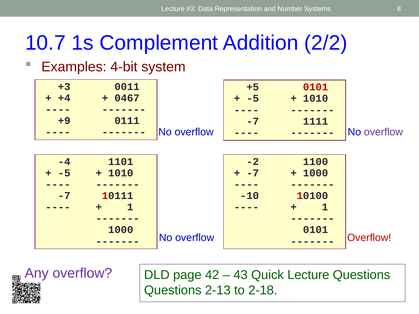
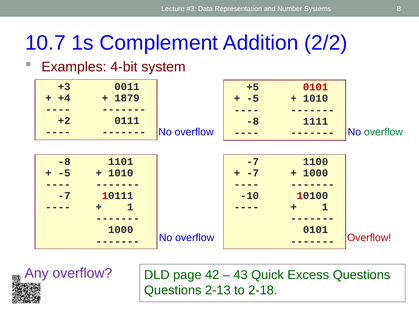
0467: 0467 -> 1879 (127, 98)
+9: +9 -> +2 (64, 121)
-7: -7 -> -8 (253, 121)
overflow colour: purple -> green (383, 132)
-4: -4 -> -8 (64, 162)
-2: -2 -> -7 (253, 162)
Quick Lecture: Lecture -> Excess (308, 275)
